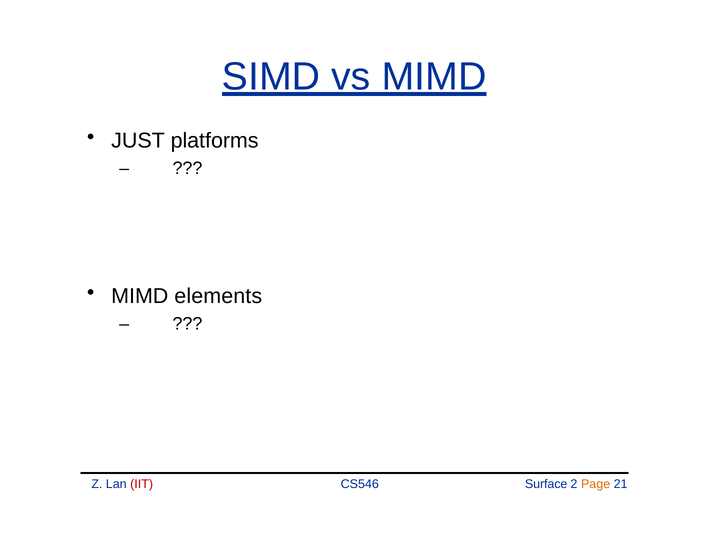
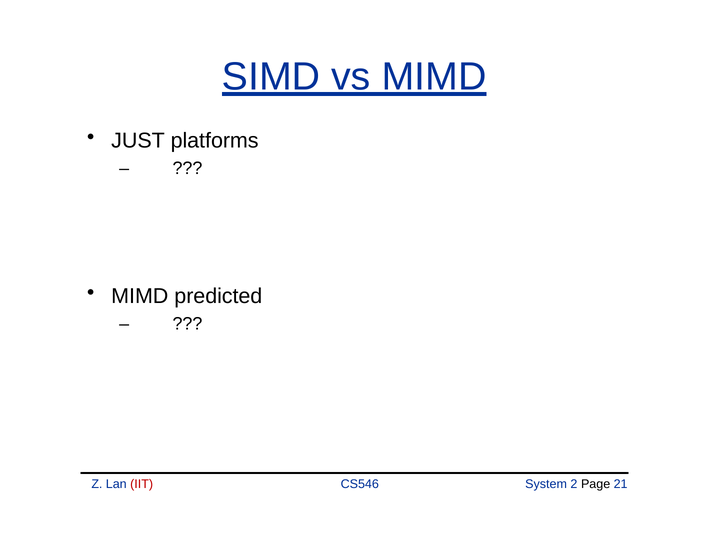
elements: elements -> predicted (218, 296)
Surface: Surface -> System (546, 484)
Page colour: orange -> black (596, 484)
